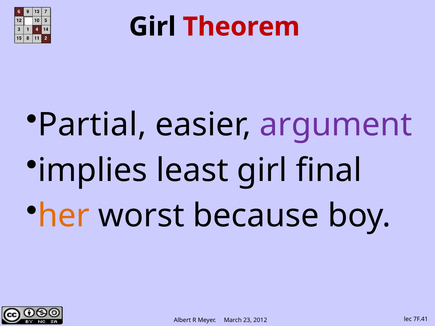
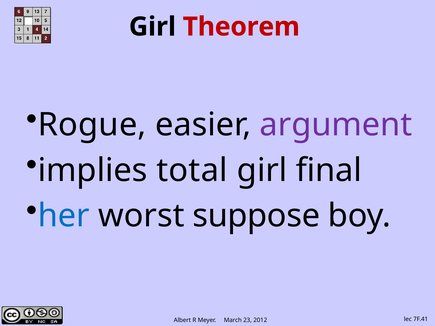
Partial: Partial -> Rogue (92, 125)
least: least -> total (192, 170)
her colour: orange -> blue (64, 216)
because: because -> suppose (256, 216)
